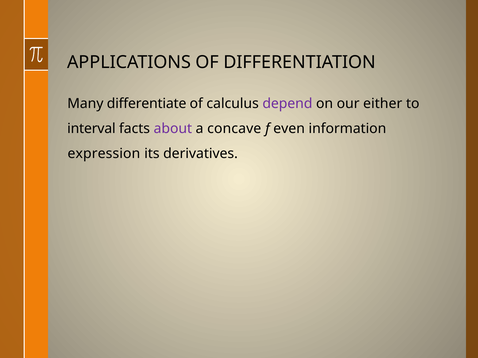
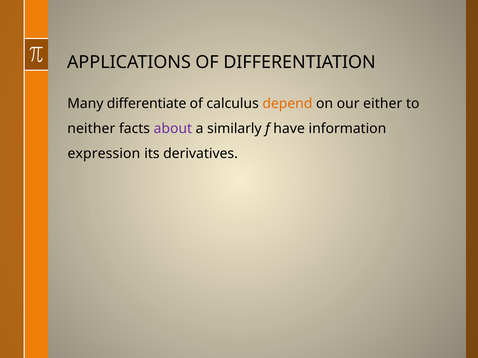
depend colour: purple -> orange (287, 104)
interval: interval -> neither (91, 129)
concave: concave -> similarly (234, 129)
even: even -> have (289, 129)
